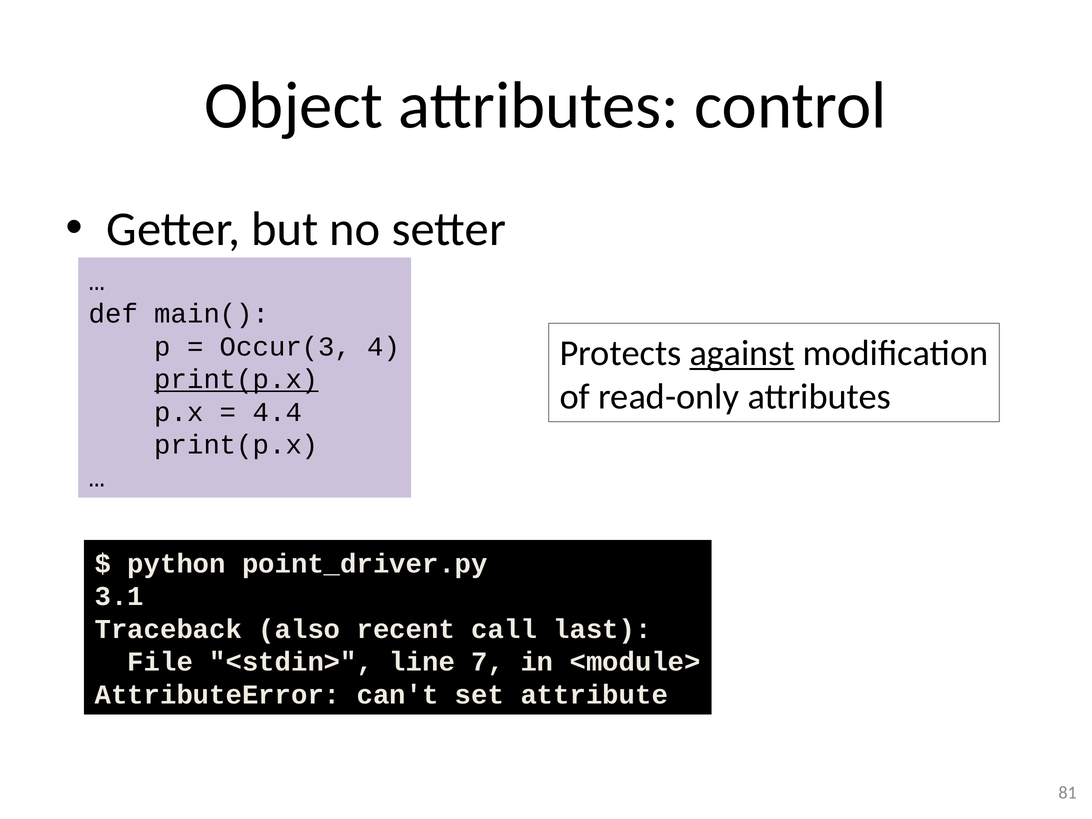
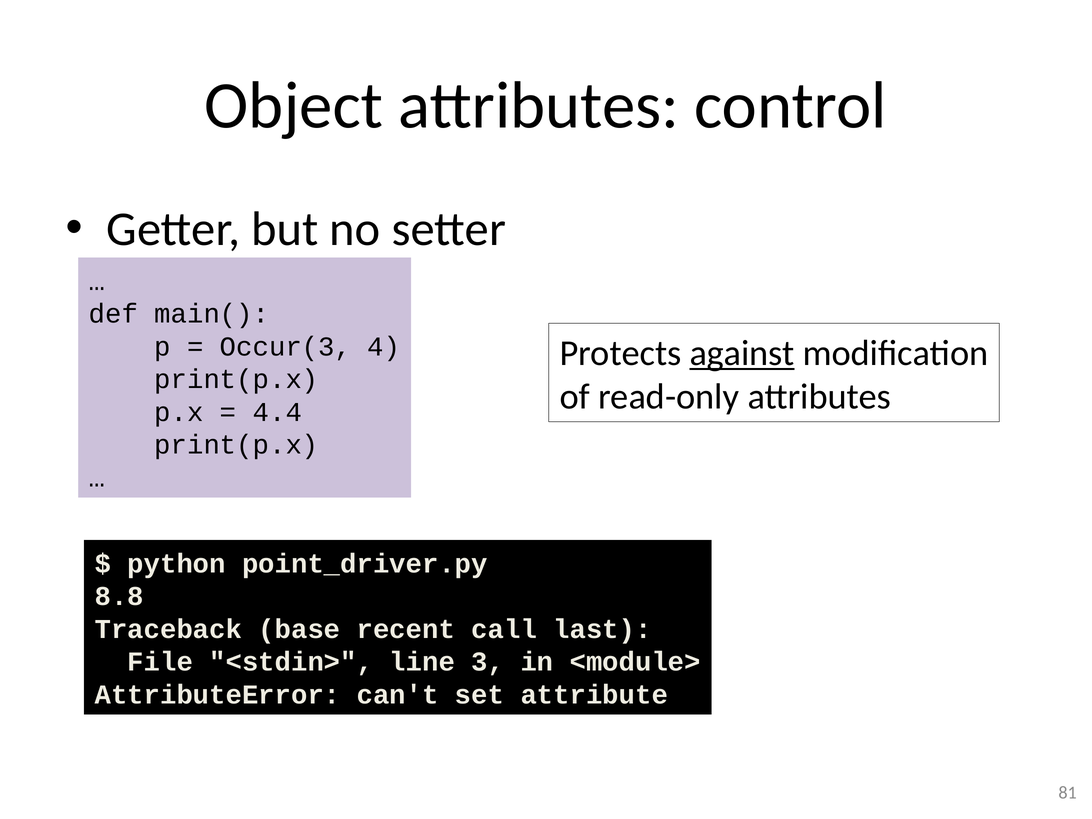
print(p.x underline: present -> none (236, 379)
3.1: 3.1 -> 8.8 (119, 596)
also: also -> base (299, 629)
7: 7 -> 3 (488, 662)
